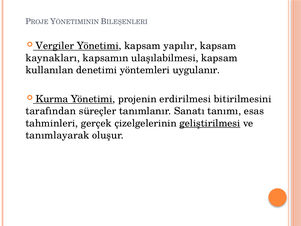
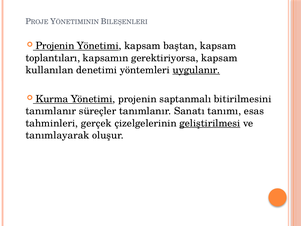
Vergiler: Vergiler -> Projenin (55, 46)
yapılır: yapılır -> baştan (180, 46)
kaynakları: kaynakları -> toplantıları (53, 58)
ulaşılabilmesi: ulaşılabilmesi -> gerektiriyorsa (165, 58)
uygulanır underline: none -> present (196, 70)
erdirilmesi: erdirilmesi -> saptanmalı (185, 99)
tarafından: tarafından -> tanımlanır (51, 111)
